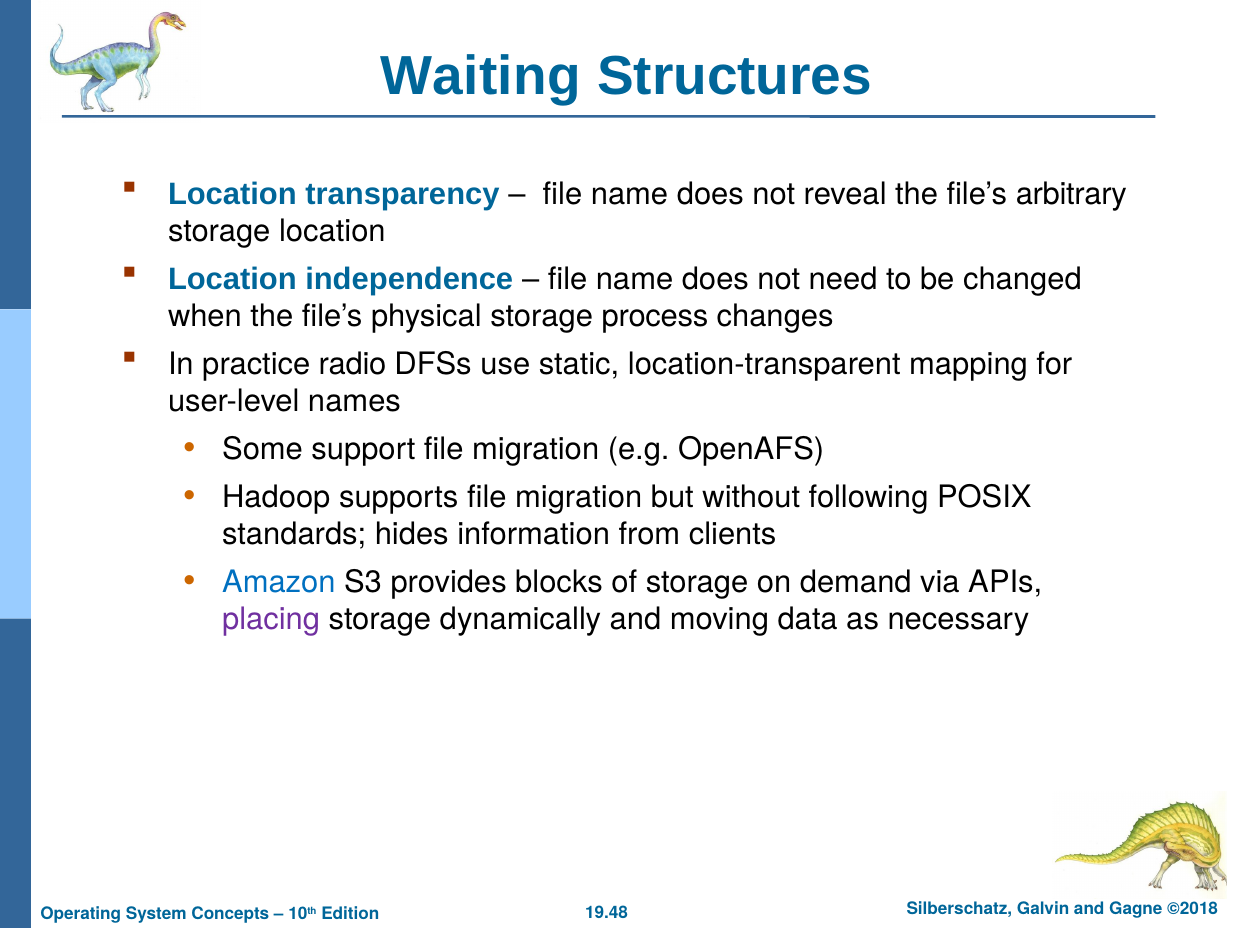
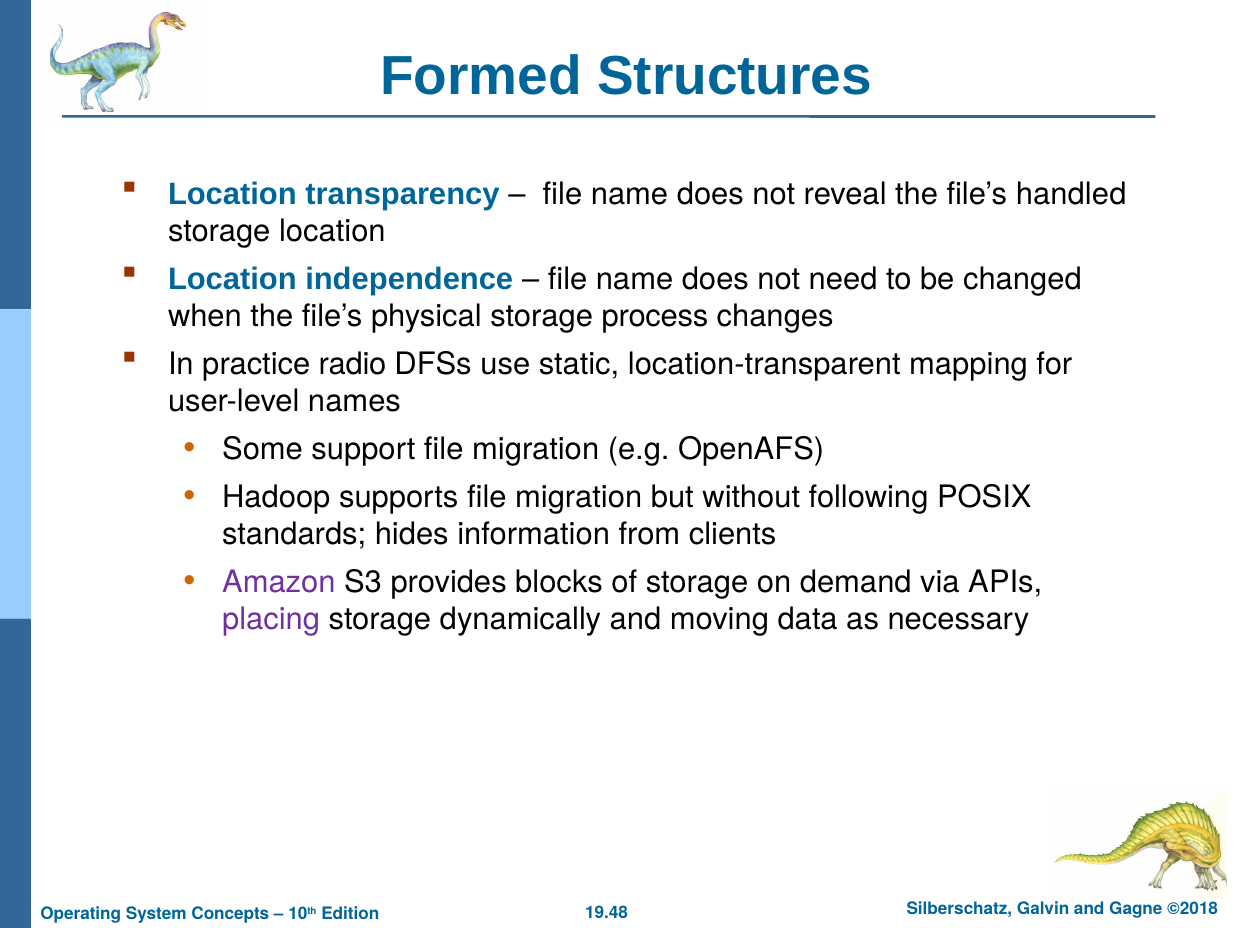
Waiting: Waiting -> Formed (481, 77)
arbitrary: arbitrary -> handled (1071, 194)
Amazon colour: blue -> purple (279, 582)
